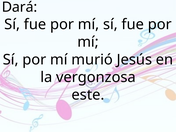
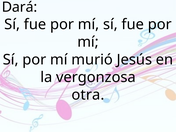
este: este -> otra (88, 95)
